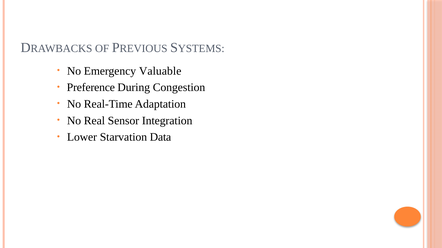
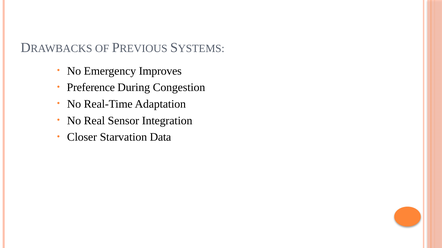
Valuable: Valuable -> Improves (160, 71)
Lower: Lower -> Closer (82, 137)
